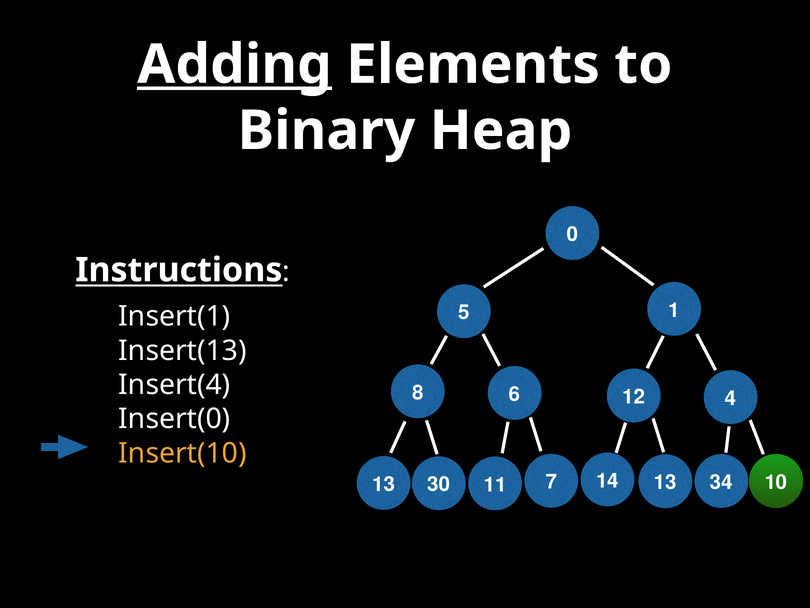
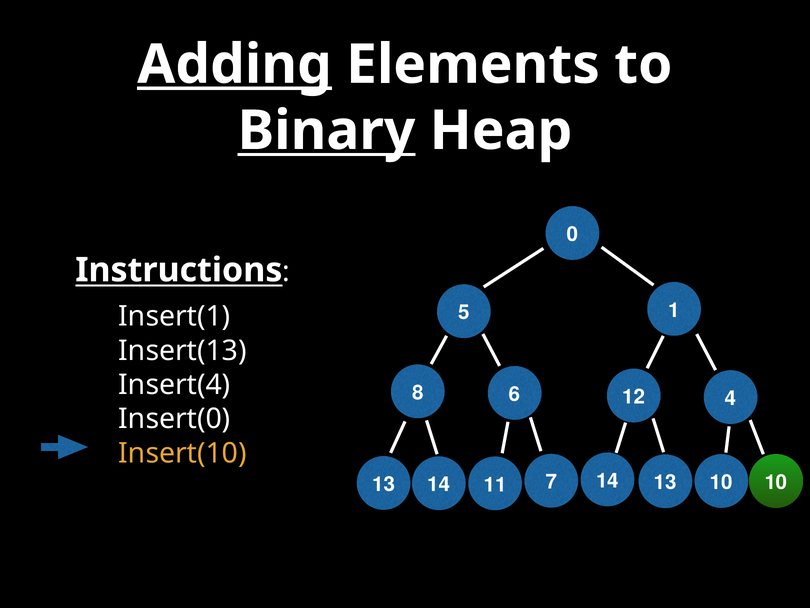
Binary underline: none -> present (326, 131)
13 34: 34 -> 10 (721, 482)
13 30: 30 -> 14 (439, 484)
